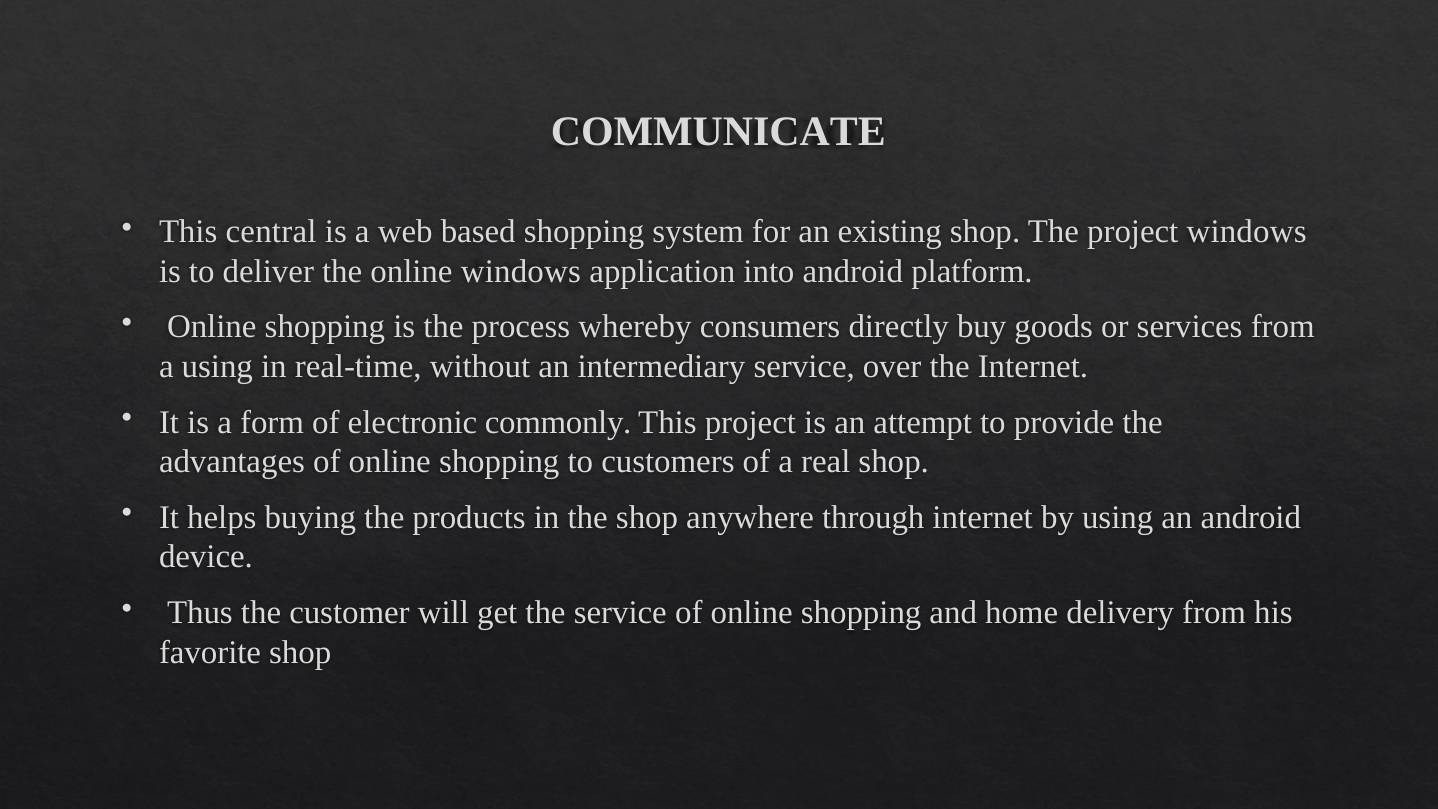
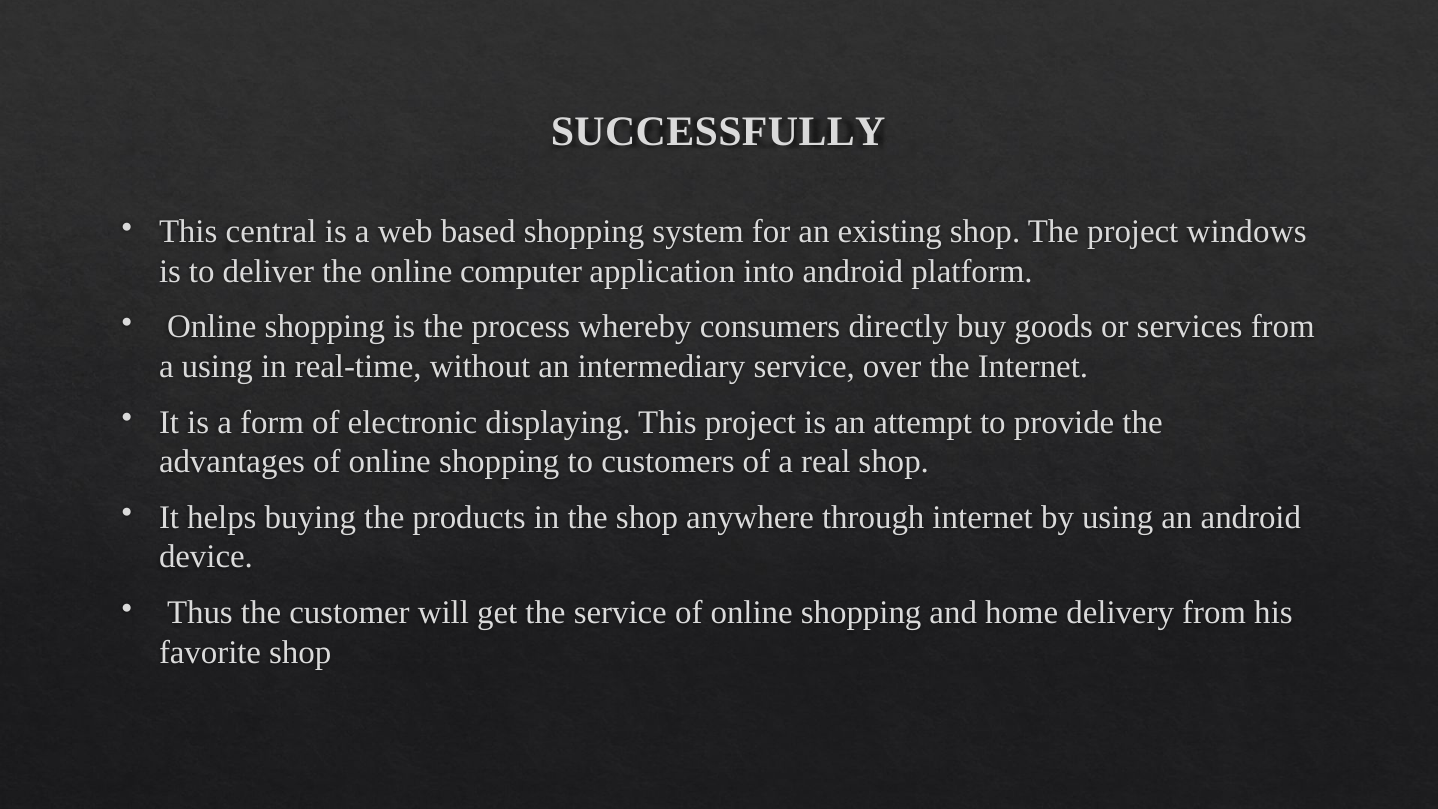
COMMUNICATE: COMMUNICATE -> SUCCESSFULLY (718, 132)
online windows: windows -> computer (521, 271)
commonly: commonly -> displaying (558, 422)
